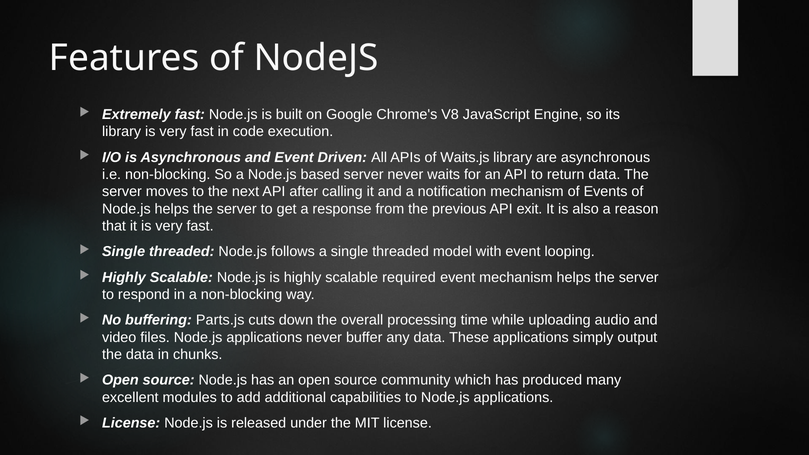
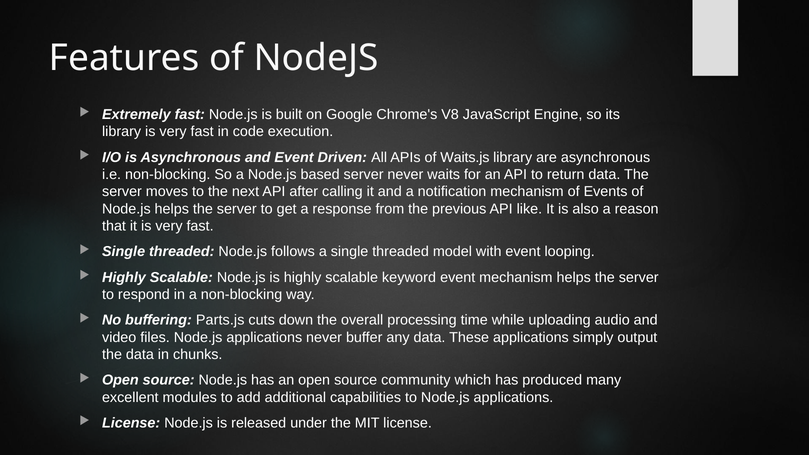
exit: exit -> like (529, 209)
required: required -> keyword (409, 277)
